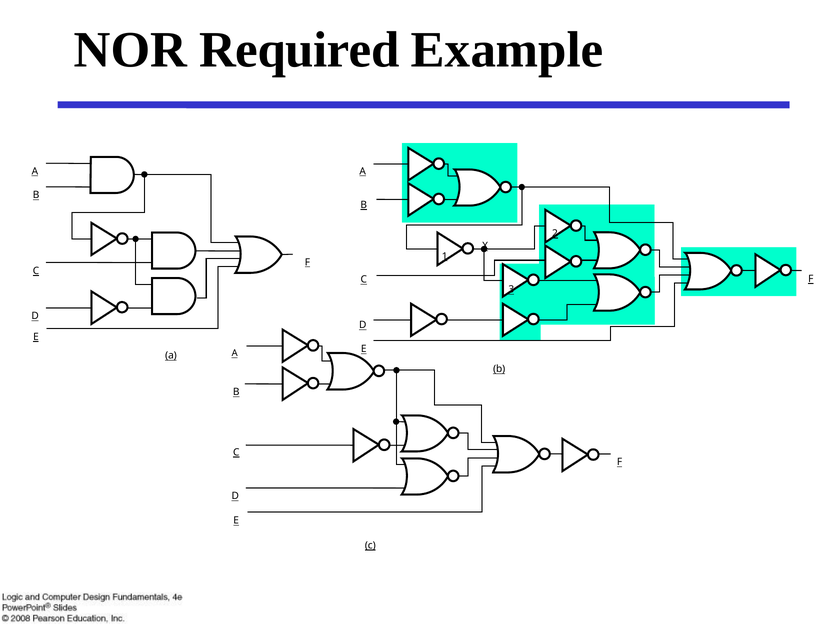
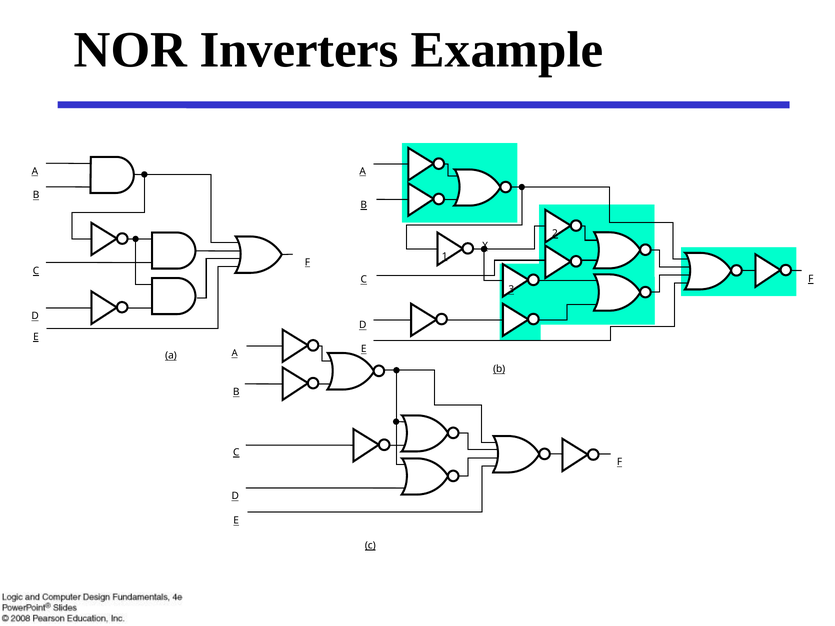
Required: Required -> Inverters (299, 50)
